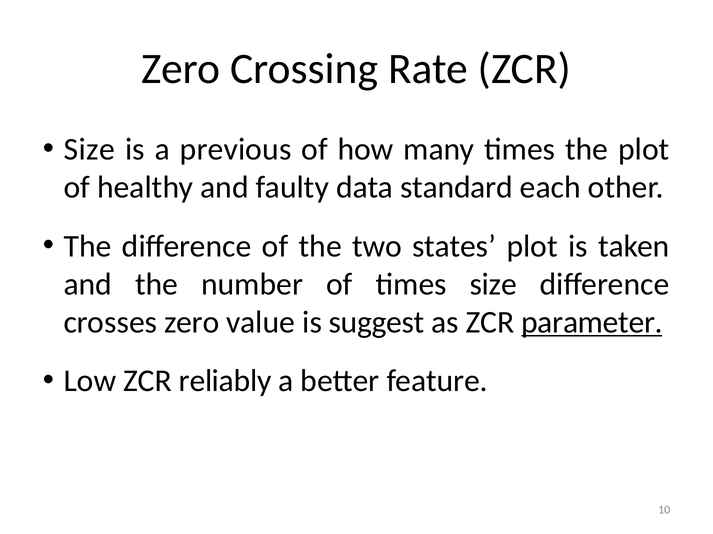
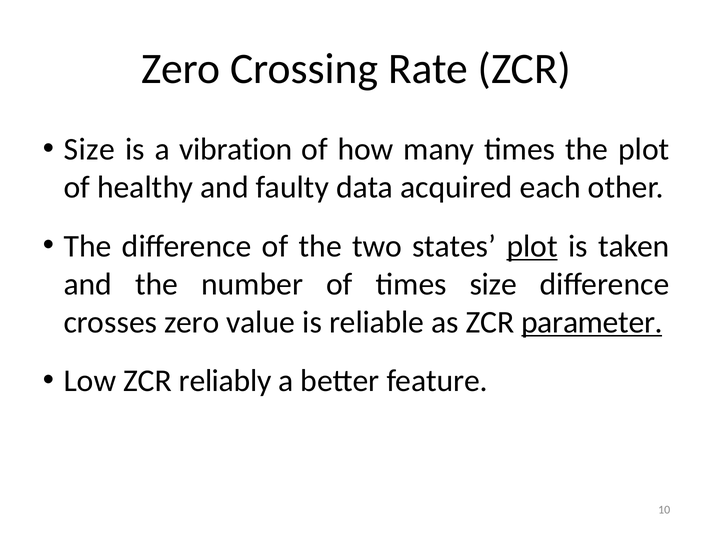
previous: previous -> vibration (236, 150)
standard: standard -> acquired (456, 188)
plot underline: none -> present (532, 247)
suggest: suggest -> reliable (377, 323)
